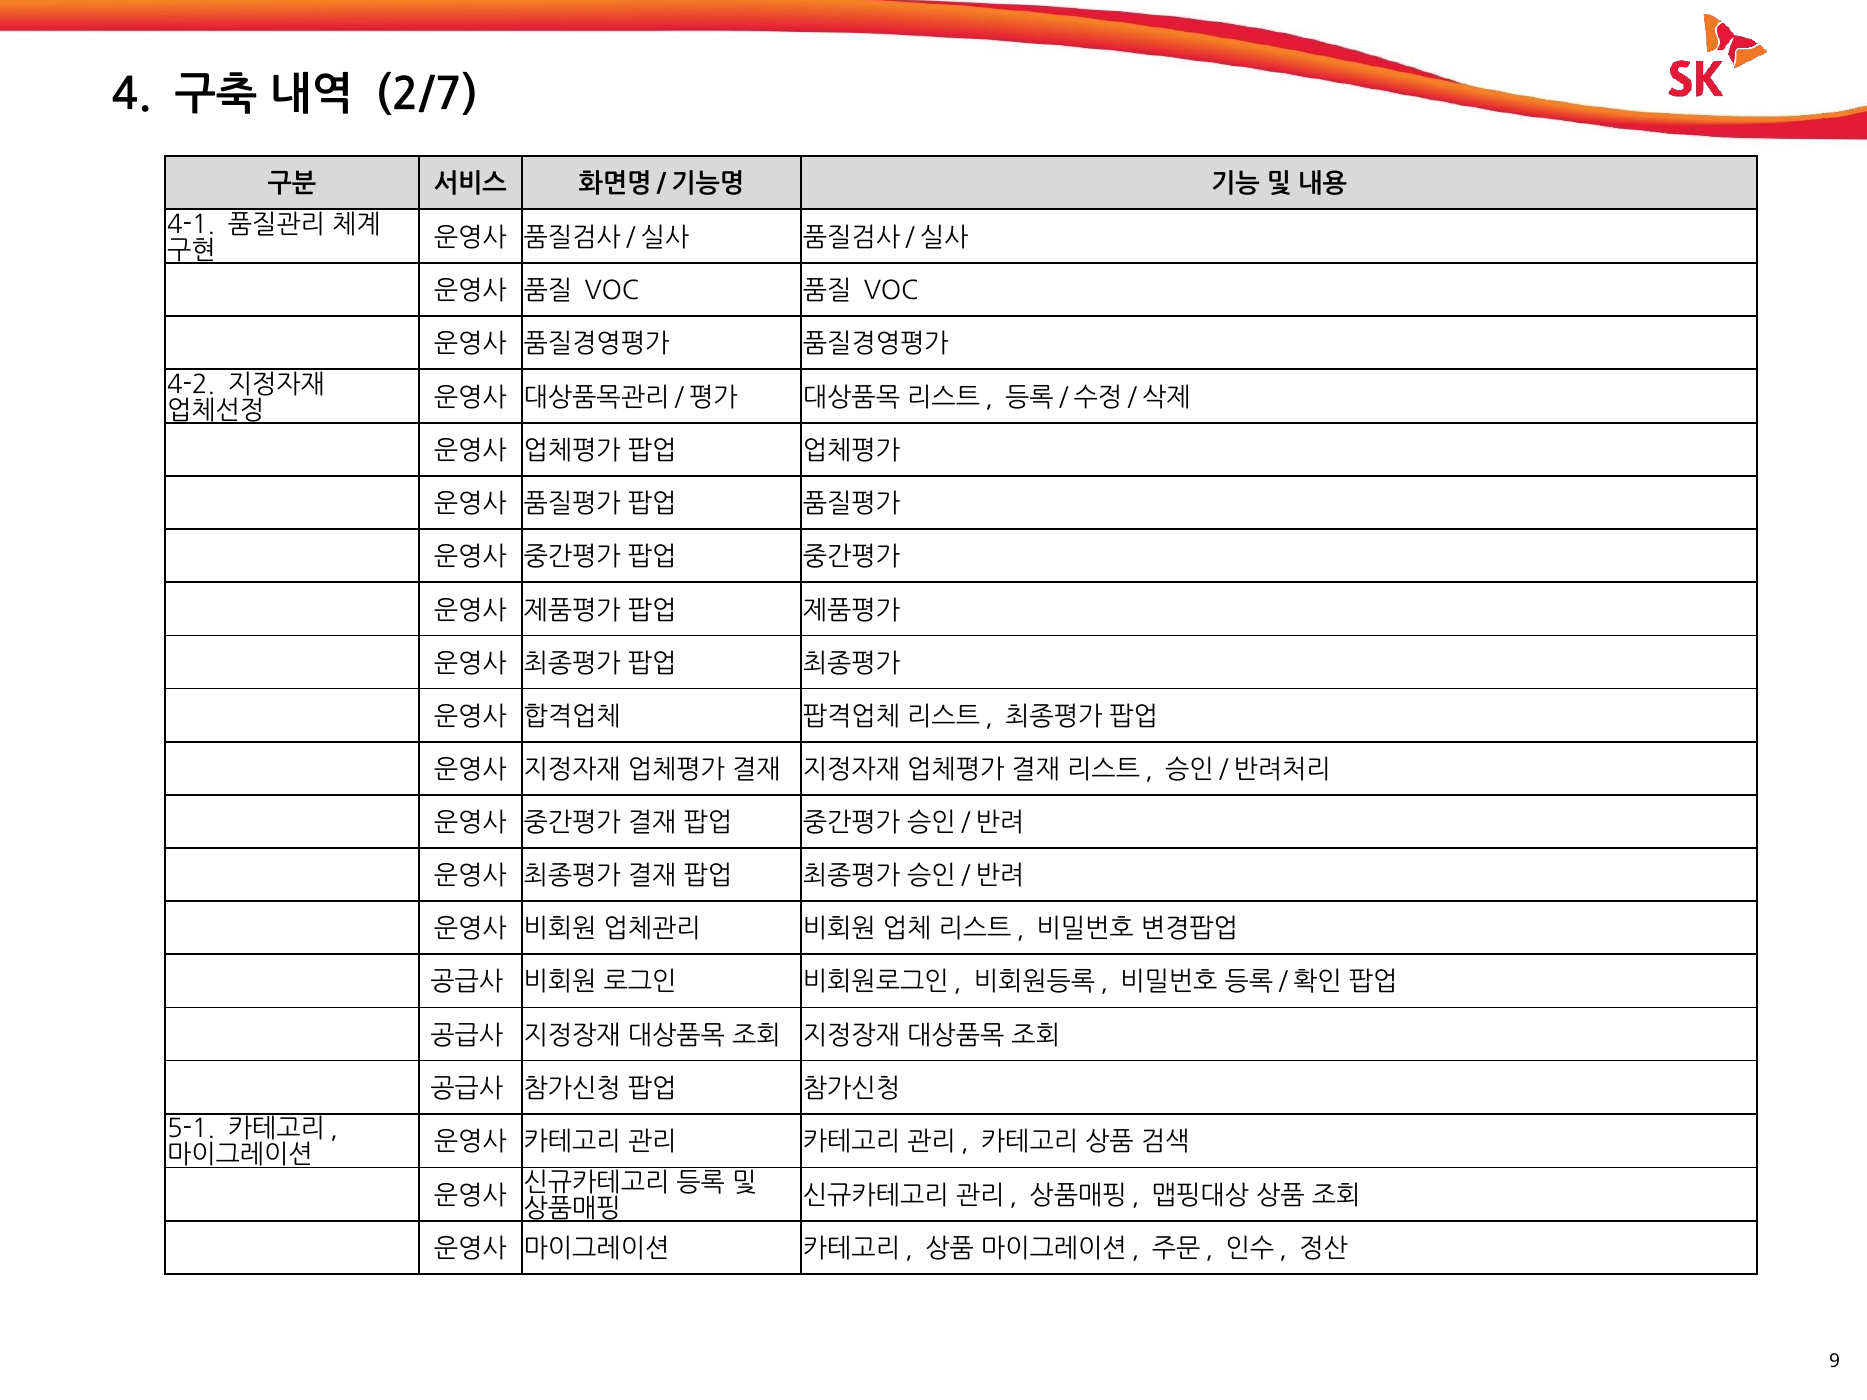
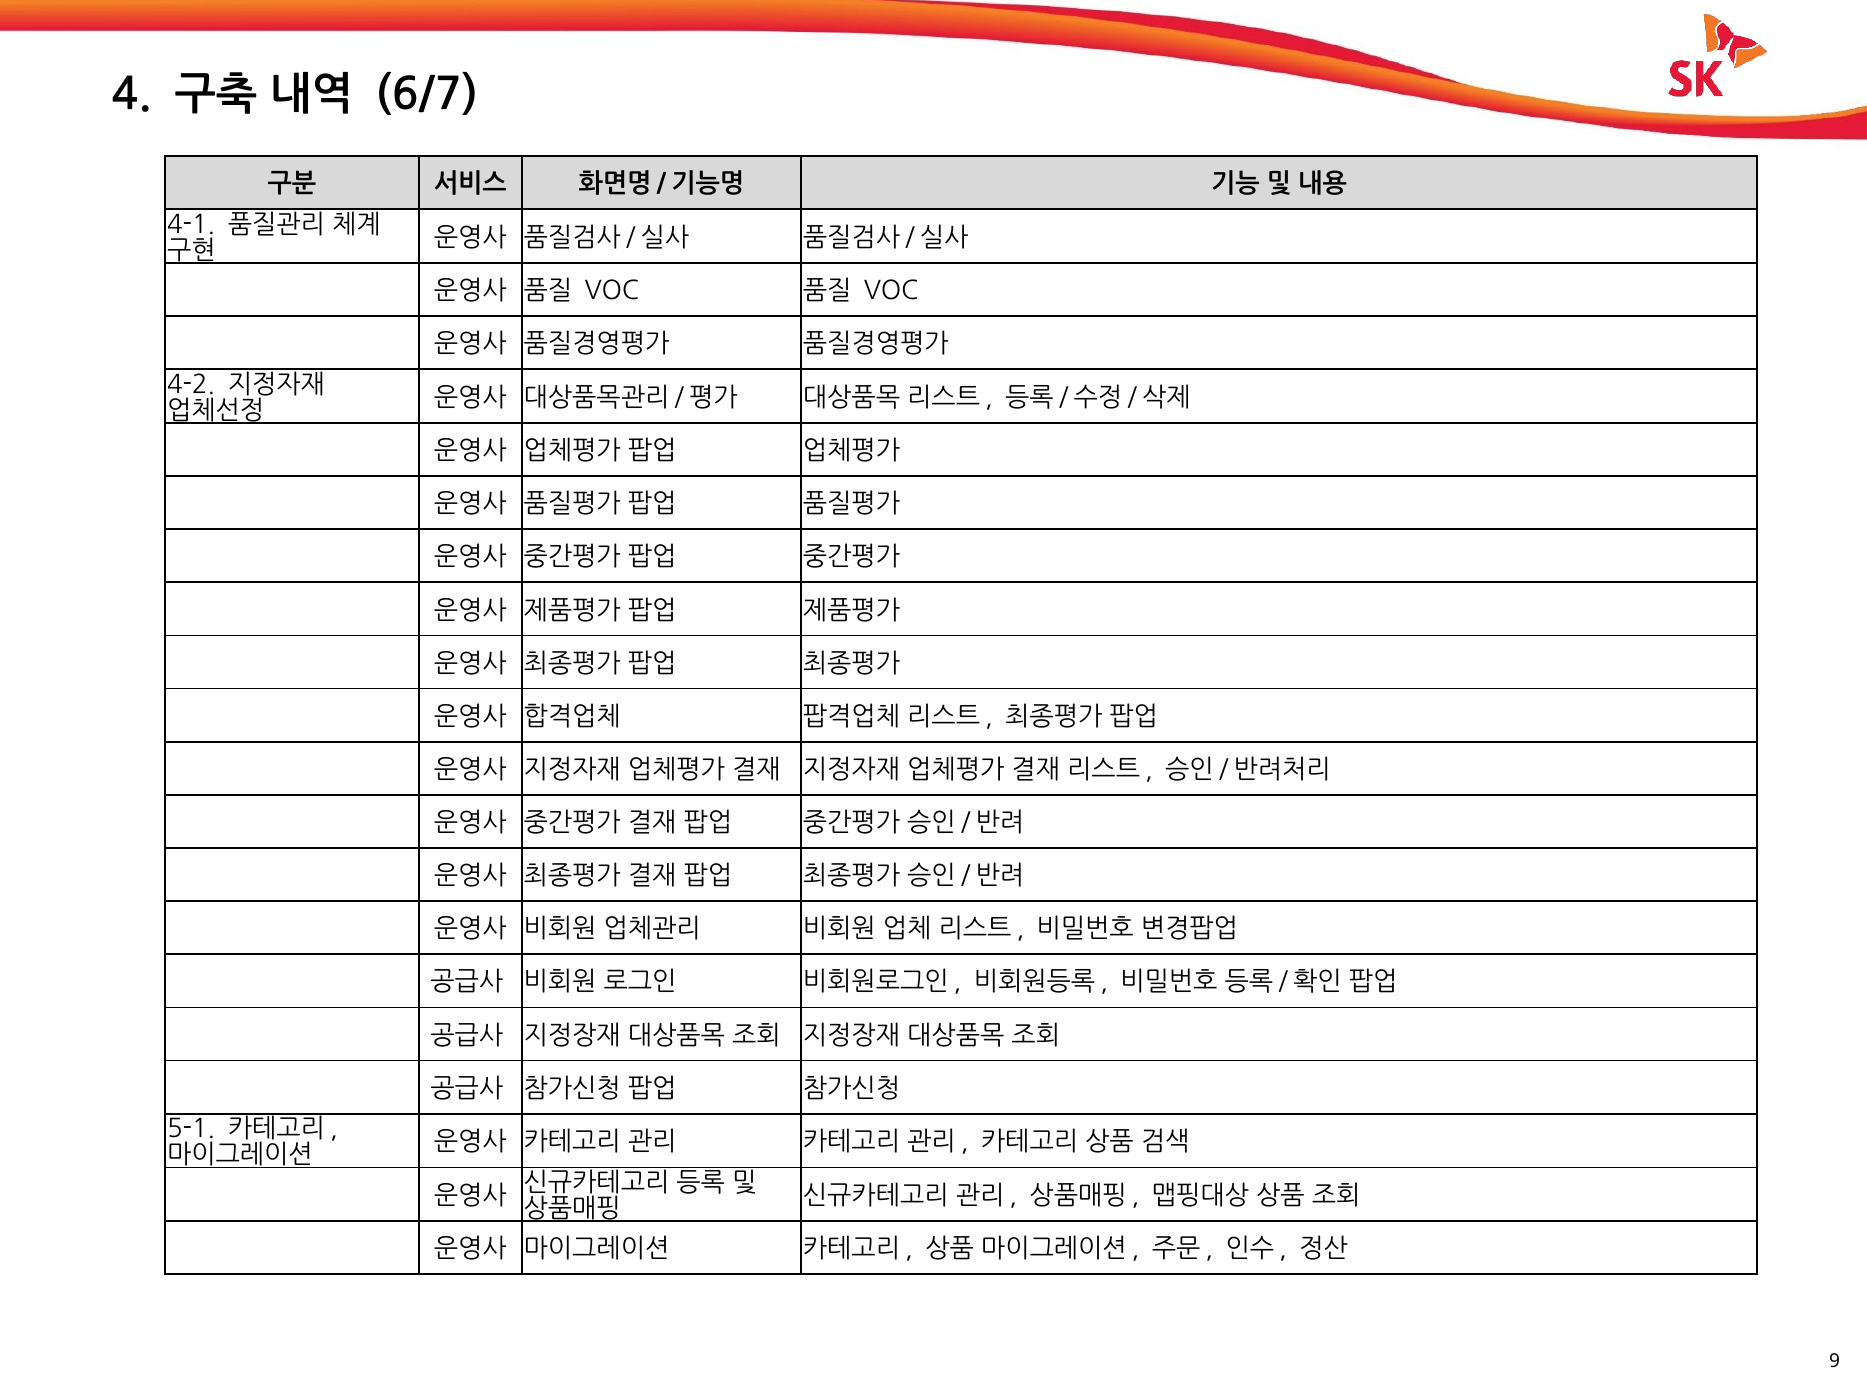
2/7: 2/7 -> 6/7 (427, 95)
